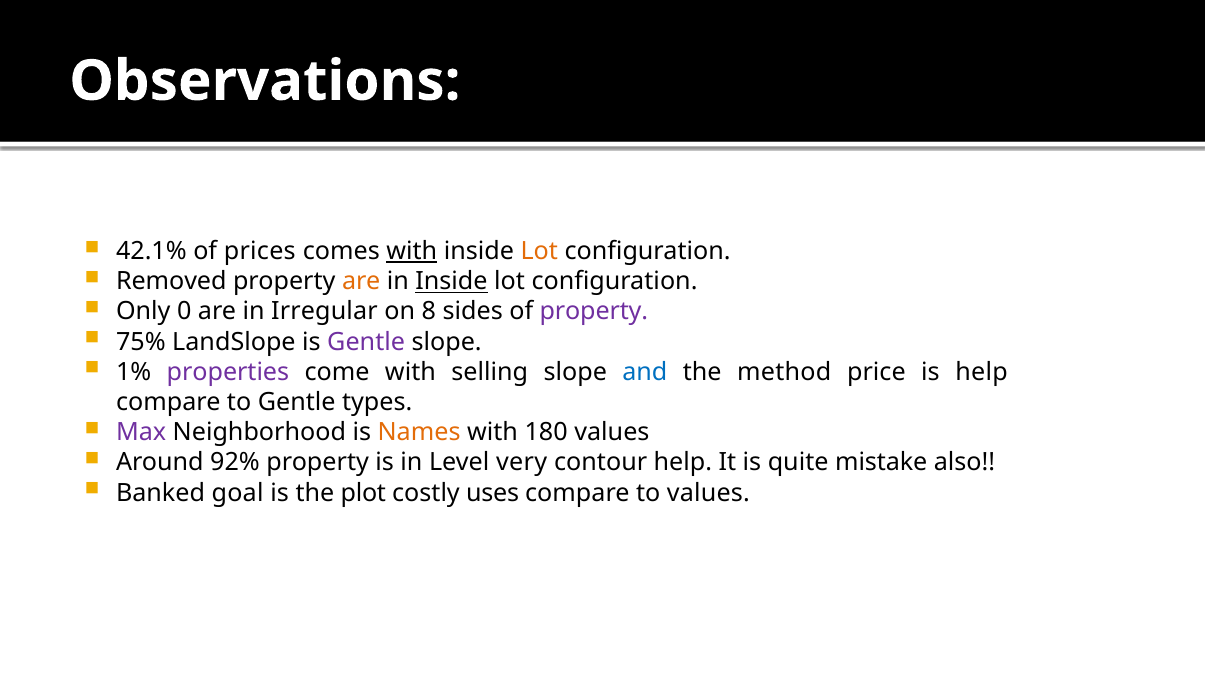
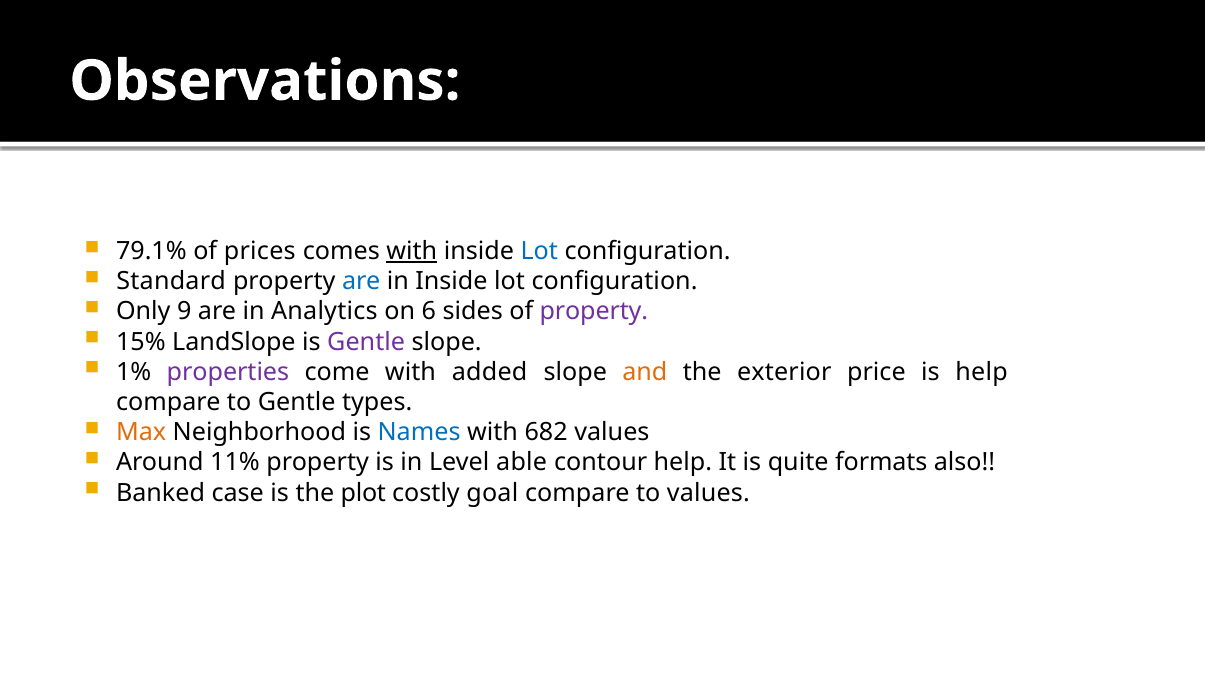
42.1%: 42.1% -> 79.1% (151, 251)
Lot colour: orange -> blue (539, 251)
Removed: Removed -> Standard (171, 281)
are colour: orange -> blue (361, 281)
Inside underline: present -> none (451, 281)
0: 0 -> 9 (184, 312)
Irregular: Irregular -> Analytics (324, 312)
8: 8 -> 6 (429, 312)
75%: 75% -> 15% (141, 342)
selling: selling -> added (490, 372)
and colour: blue -> orange (645, 372)
method: method -> exterior (784, 372)
Max colour: purple -> orange (141, 432)
Names colour: orange -> blue (419, 432)
180: 180 -> 682 (546, 432)
92%: 92% -> 11% (235, 462)
very: very -> able (522, 462)
mistake: mistake -> formats (881, 462)
goal: goal -> case (238, 493)
uses: uses -> goal (492, 493)
